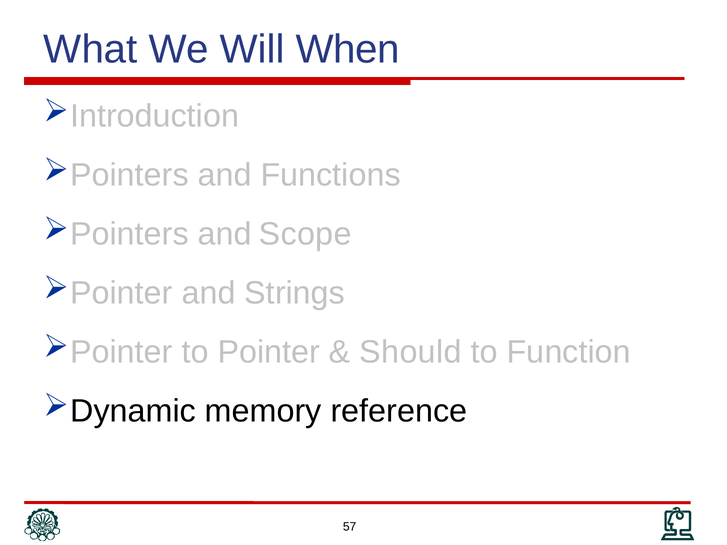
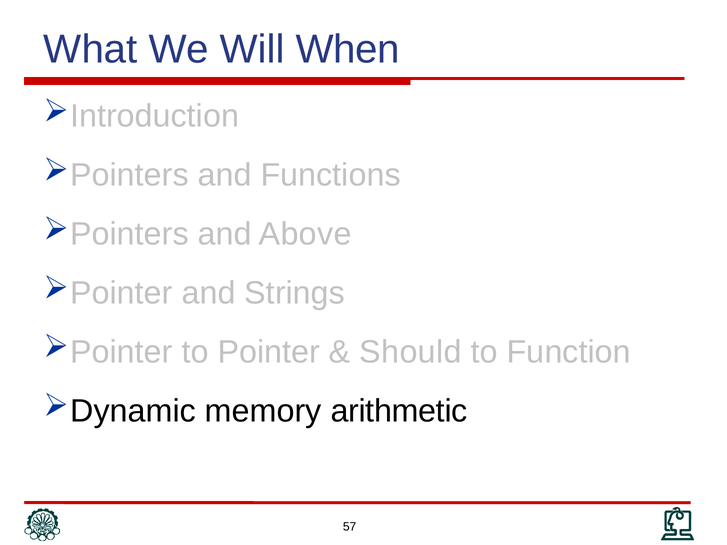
Scope: Scope -> Above (305, 234)
reference: reference -> arithmetic (399, 411)
